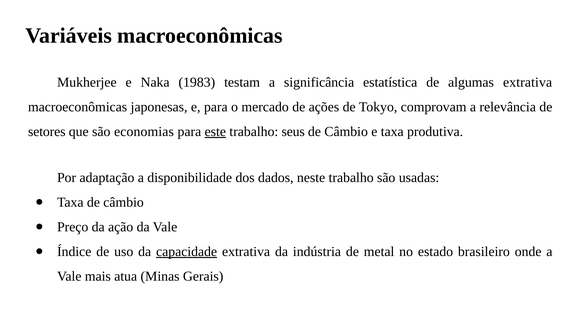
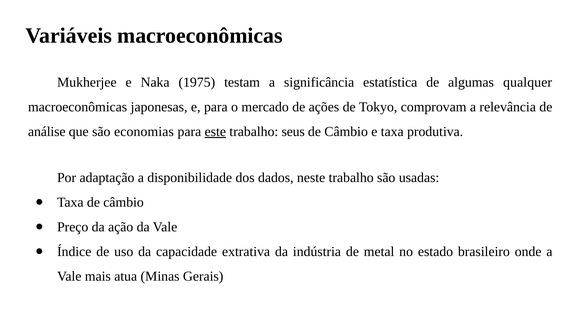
1983: 1983 -> 1975 (197, 82)
algumas extrativa: extrativa -> qualquer (528, 82)
setores: setores -> análise (47, 132)
capacidade underline: present -> none (187, 252)
